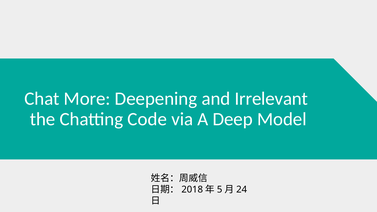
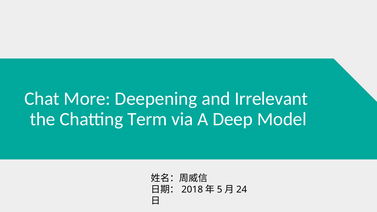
Code: Code -> Term (147, 119)
